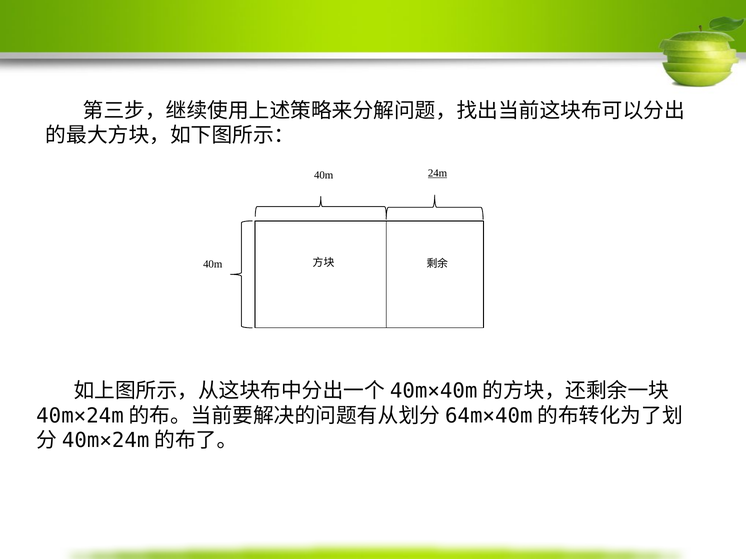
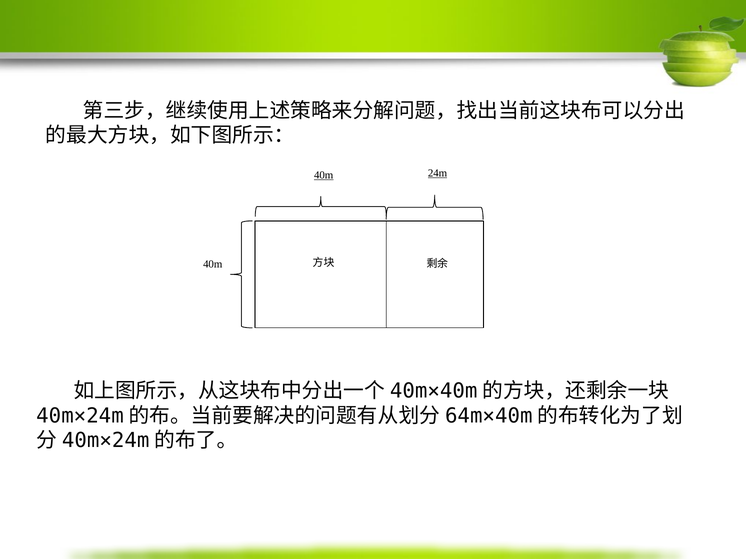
40m underline: none -> present (324, 175)
